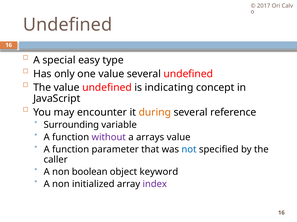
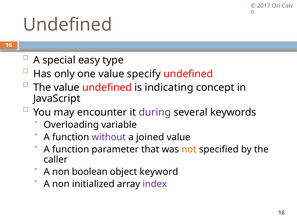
value several: several -> specify (144, 74)
during colour: orange -> purple (155, 113)
reference: reference -> keywords (233, 113)
Surrounding: Surrounding -> Overloading (71, 125)
arrays: arrays -> joined (150, 138)
not colour: blue -> orange (189, 150)
